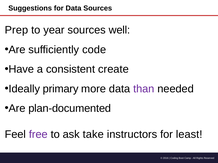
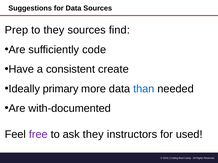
to year: year -> they (54, 30)
well: well -> find (119, 30)
than colour: purple -> blue (144, 89)
plan-documented: plan-documented -> with-documented (70, 109)
ask take: take -> they (93, 135)
least: least -> used (189, 135)
